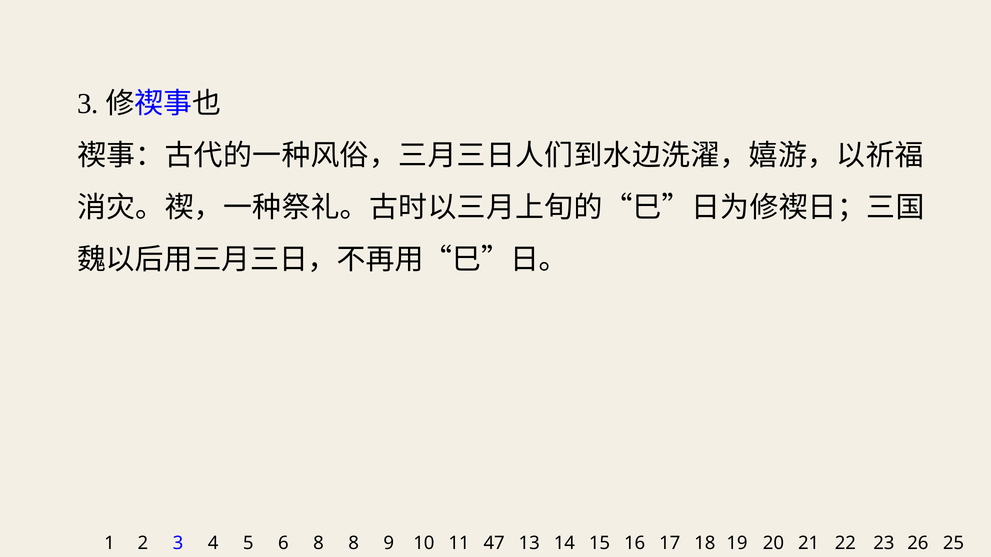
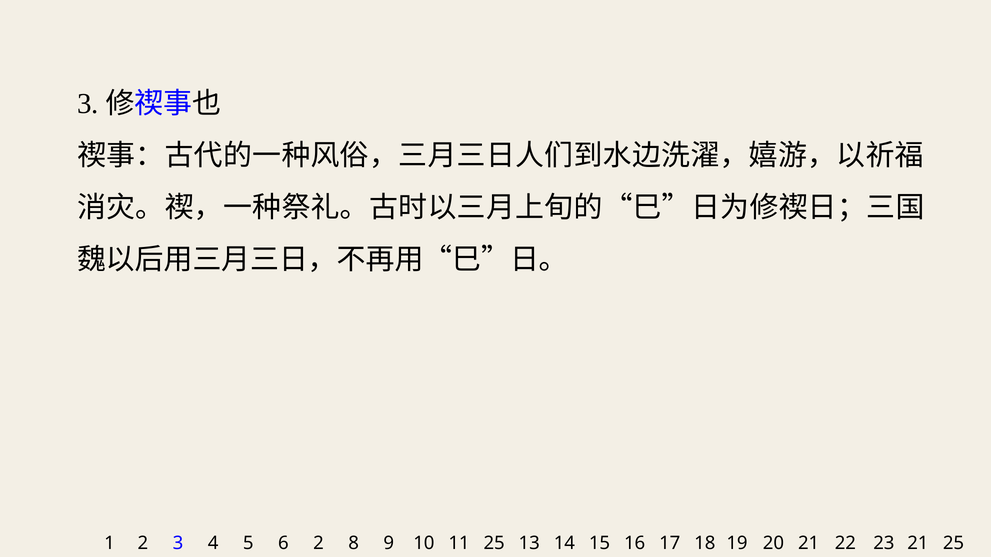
6 8: 8 -> 2 (319, 544)
11 47: 47 -> 25 (494, 544)
23 26: 26 -> 21 (918, 544)
